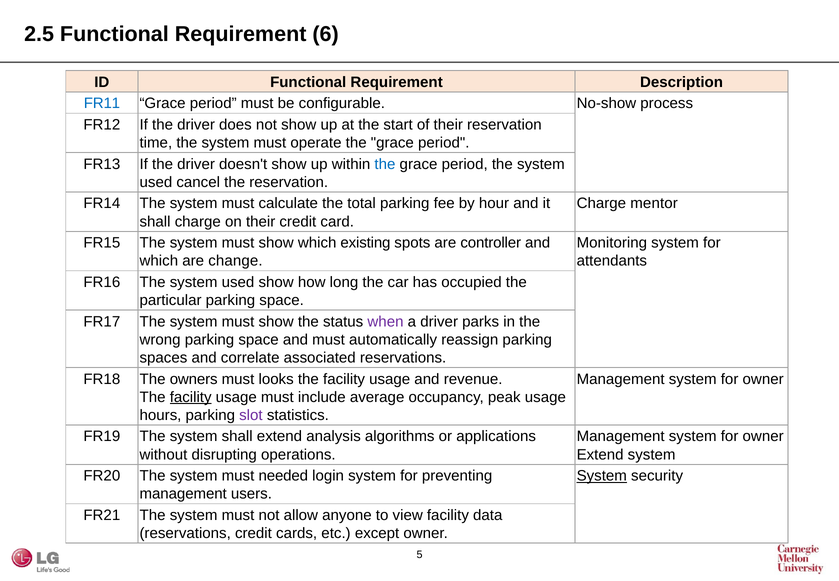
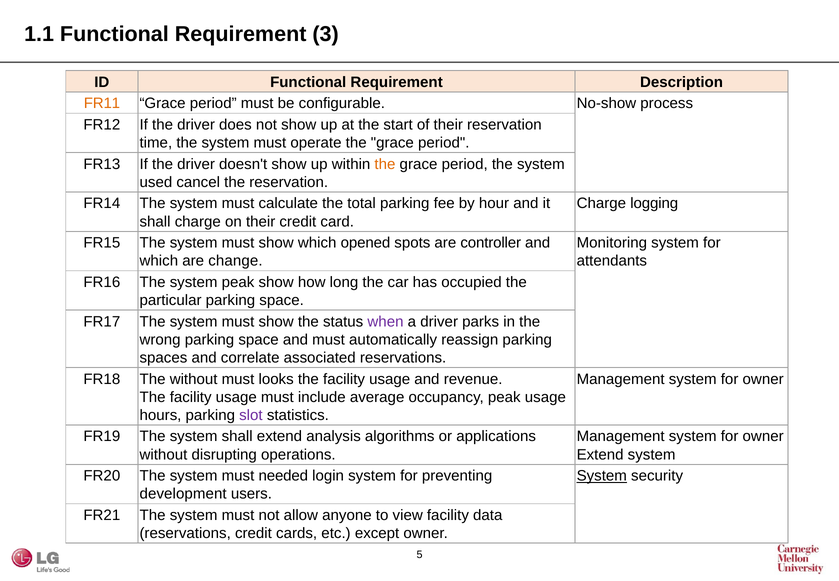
2.5: 2.5 -> 1.1 (39, 34)
6: 6 -> 3 (326, 34)
FR11 colour: blue -> orange (102, 103)
the colour: blue -> orange (385, 164)
mentor: mentor -> logging (654, 203)
existing: existing -> opened (365, 243)
FR16 The system used: used -> peak (238, 282)
The owners: owners -> without (194, 379)
facility underline: present -> none (191, 397)
management: management -> development (183, 494)
